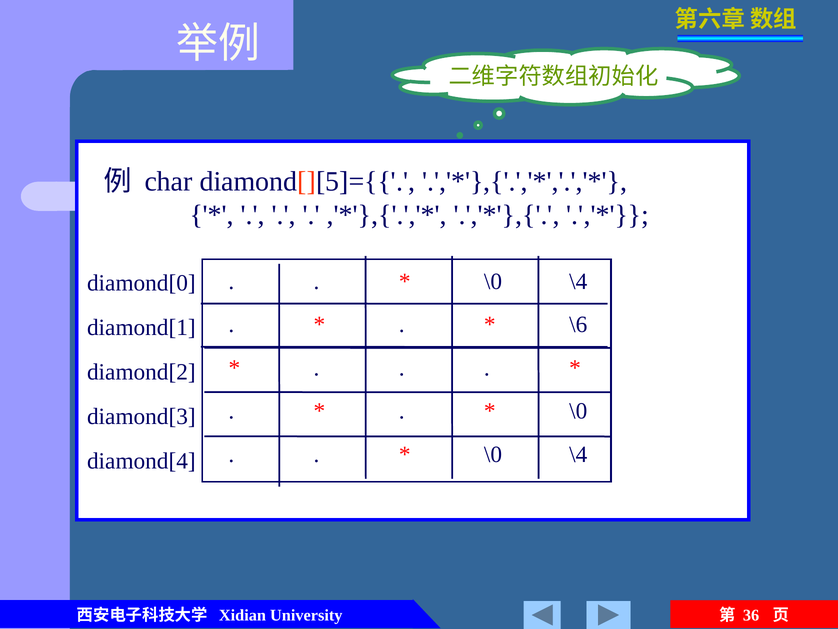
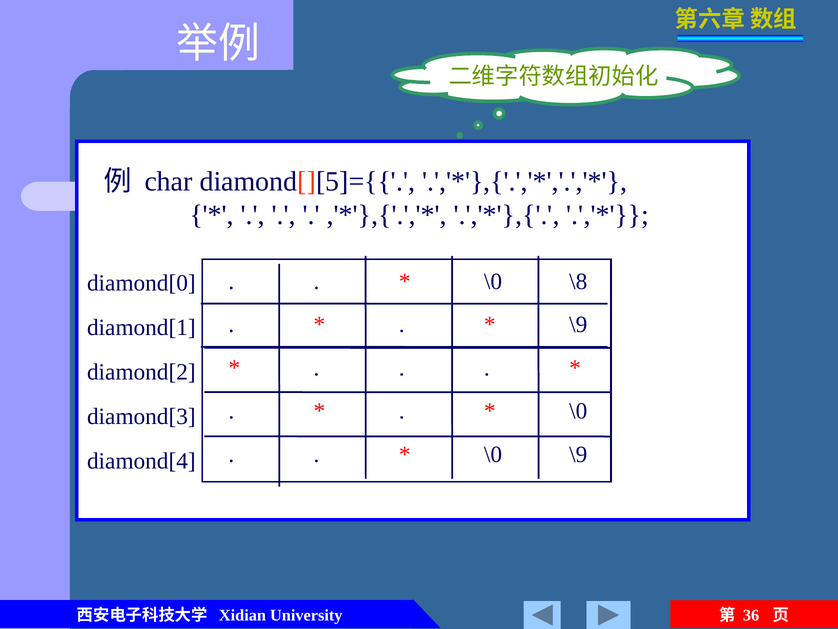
\4: \4 -> \8 (578, 281)
\6: \6 -> \9 (578, 325)
\4: \4 -> \9 (578, 454)
